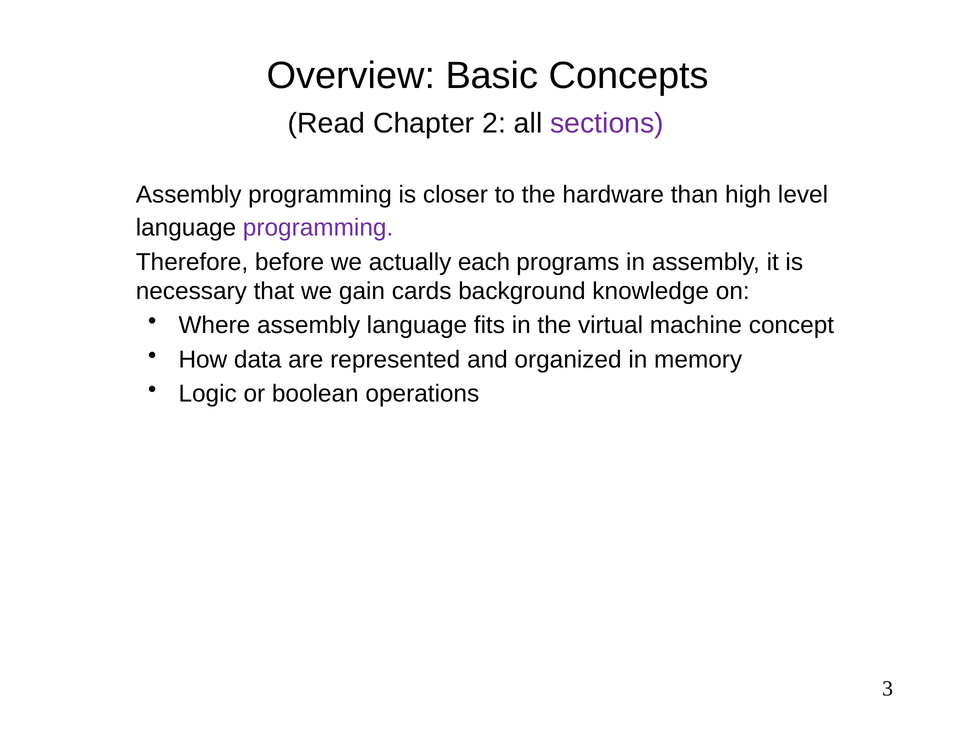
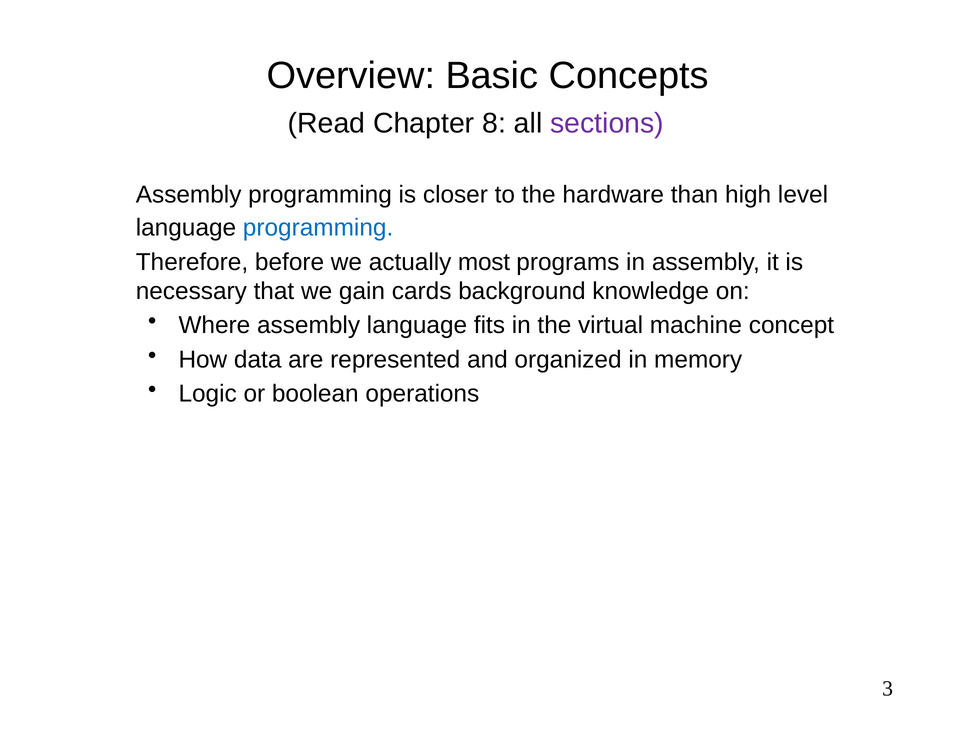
2: 2 -> 8 (494, 123)
programming colour: purple -> blue (318, 228)
each: each -> most (484, 262)
